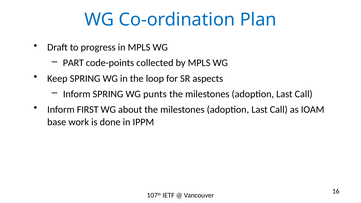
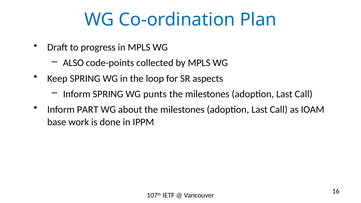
PART: PART -> ALSO (73, 63)
FIRST: FIRST -> PART (88, 110)
